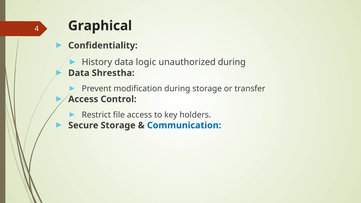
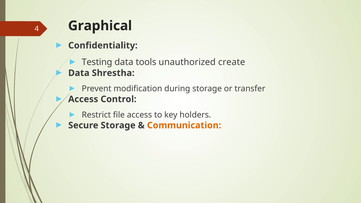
History: History -> Testing (97, 62)
logic: logic -> tools (146, 62)
unauthorized during: during -> create (232, 62)
Communication colour: blue -> orange (184, 125)
